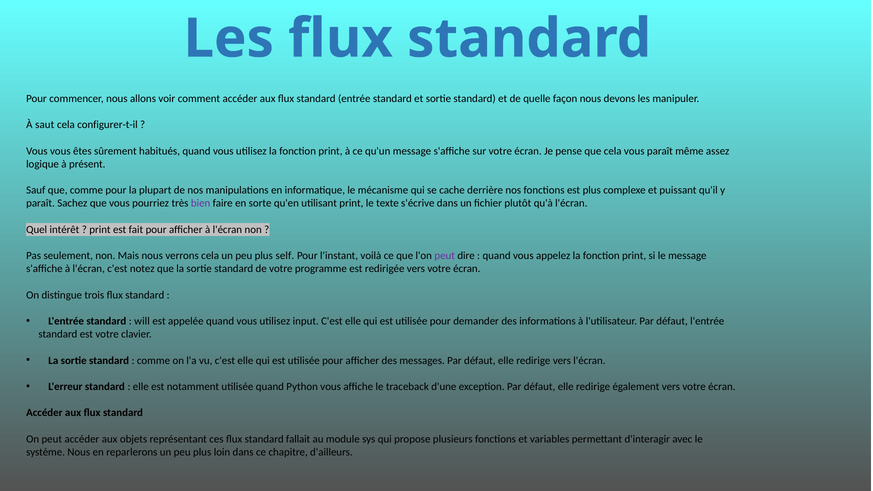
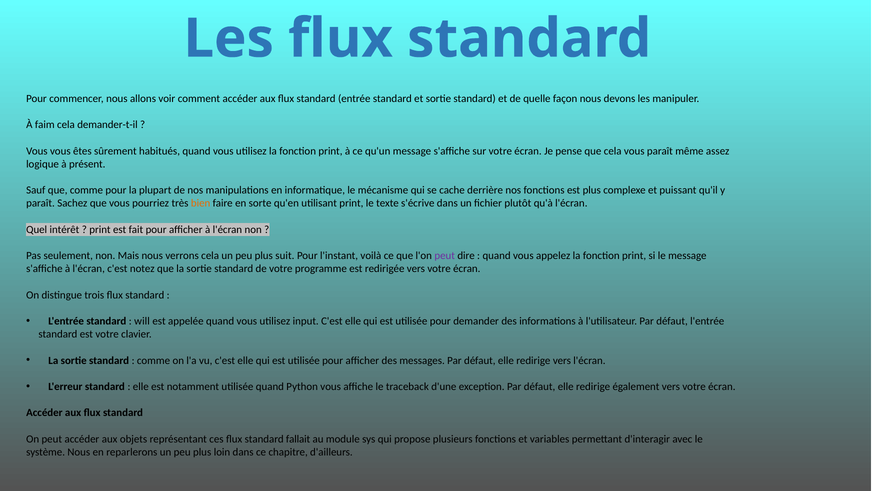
saut: saut -> faim (45, 125)
configurer-t-il: configurer-t-il -> demander-t-il (107, 125)
bien colour: purple -> orange (201, 203)
self: self -> suit (285, 256)
